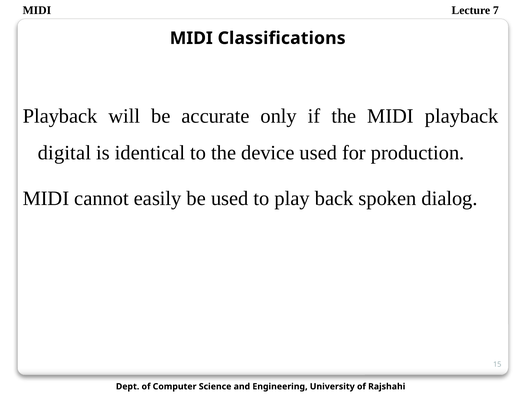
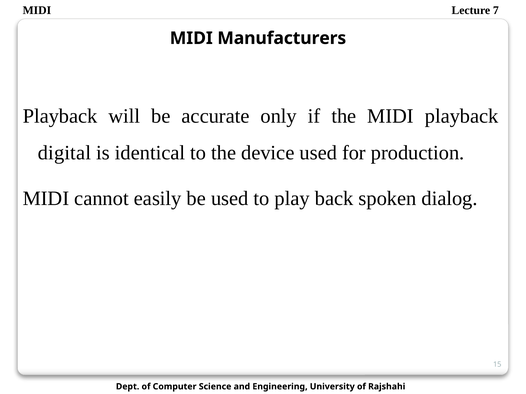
Classifications: Classifications -> Manufacturers (282, 38)
